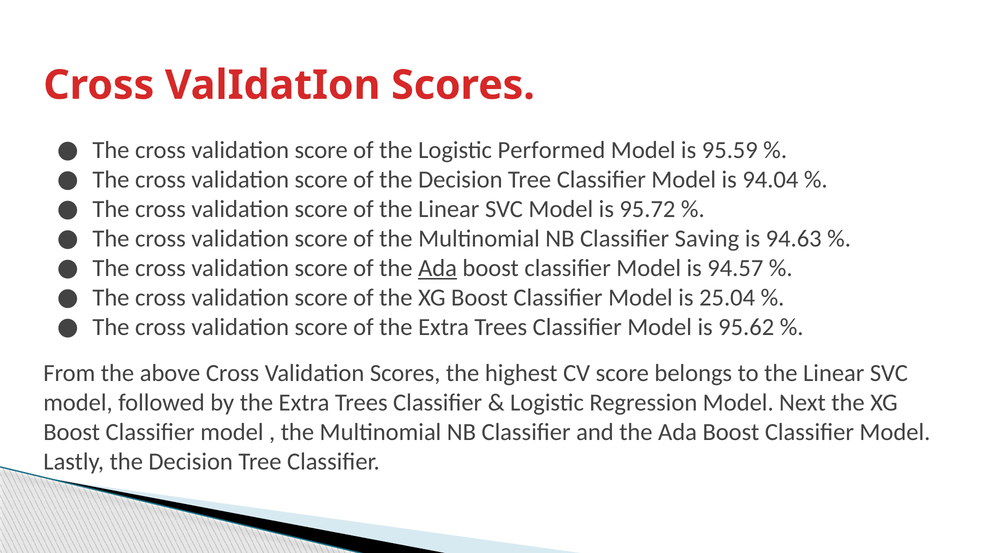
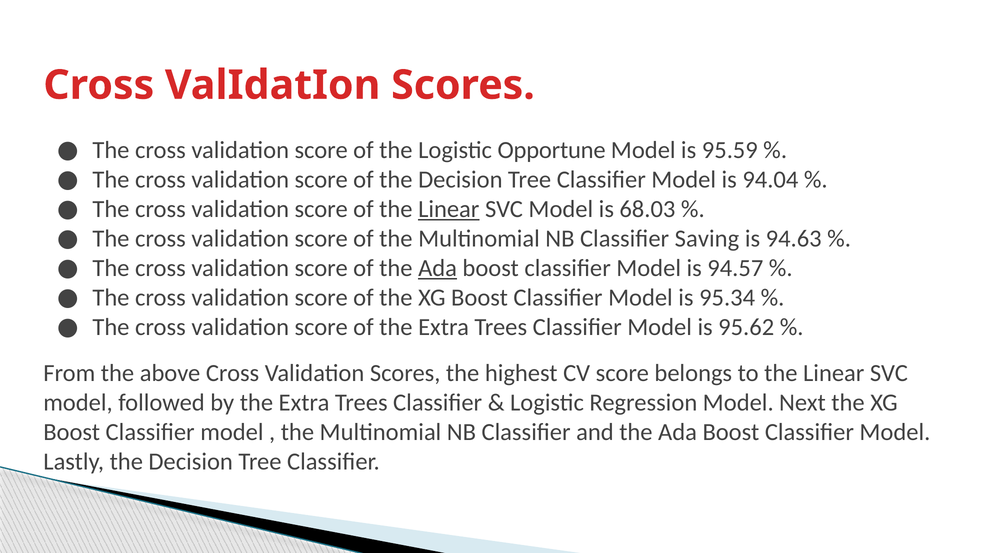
Performed: Performed -> Opportune (552, 150)
Linear underline: none -> present (449, 209)
95.72: 95.72 -> 68.03 (647, 209)
25.04: 25.04 -> 95.34 (727, 298)
